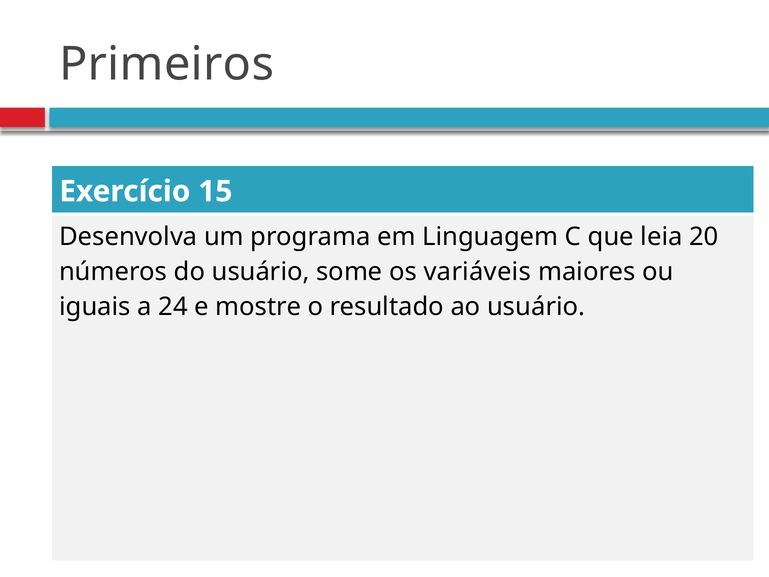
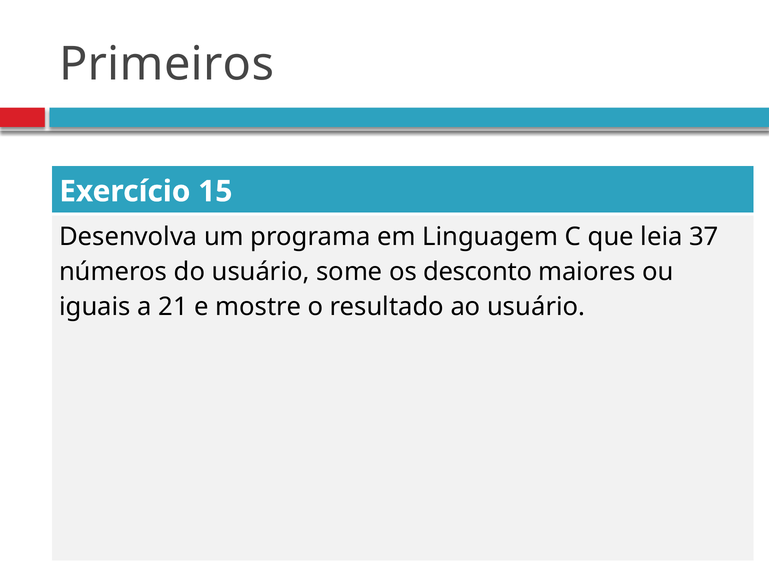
20: 20 -> 37 (704, 237)
variáveis: variáveis -> desconto (478, 272)
24: 24 -> 21 (173, 307)
